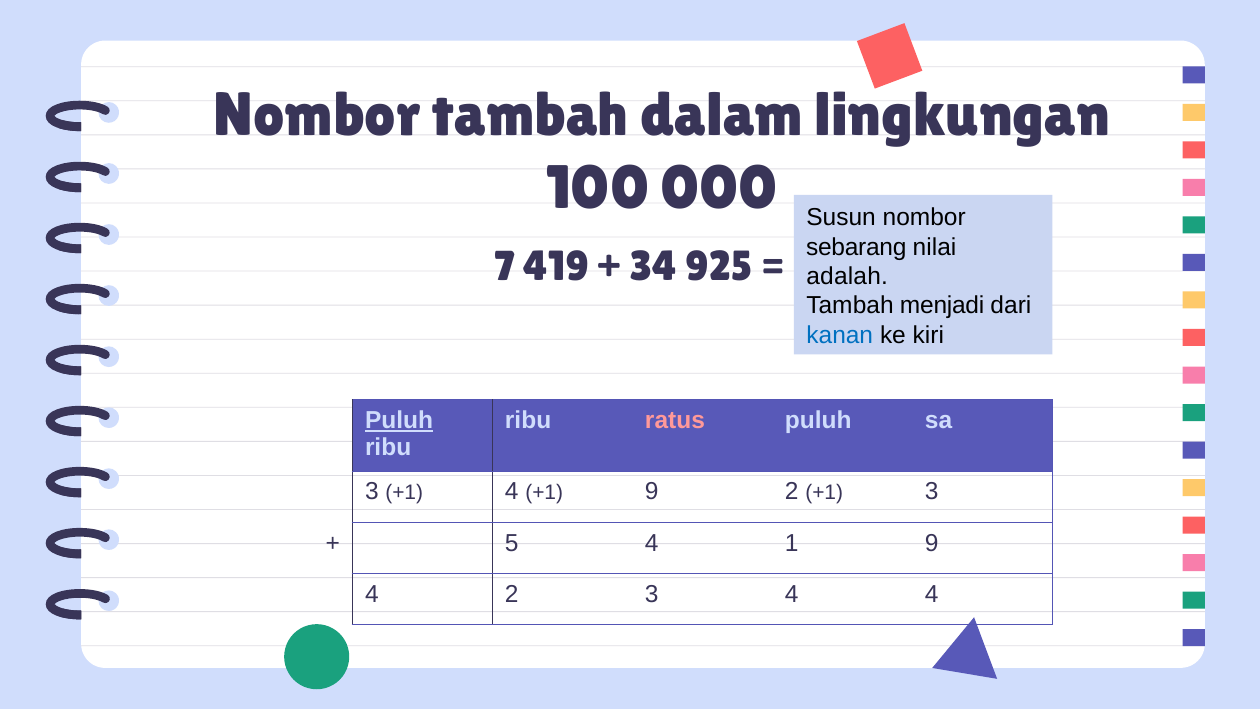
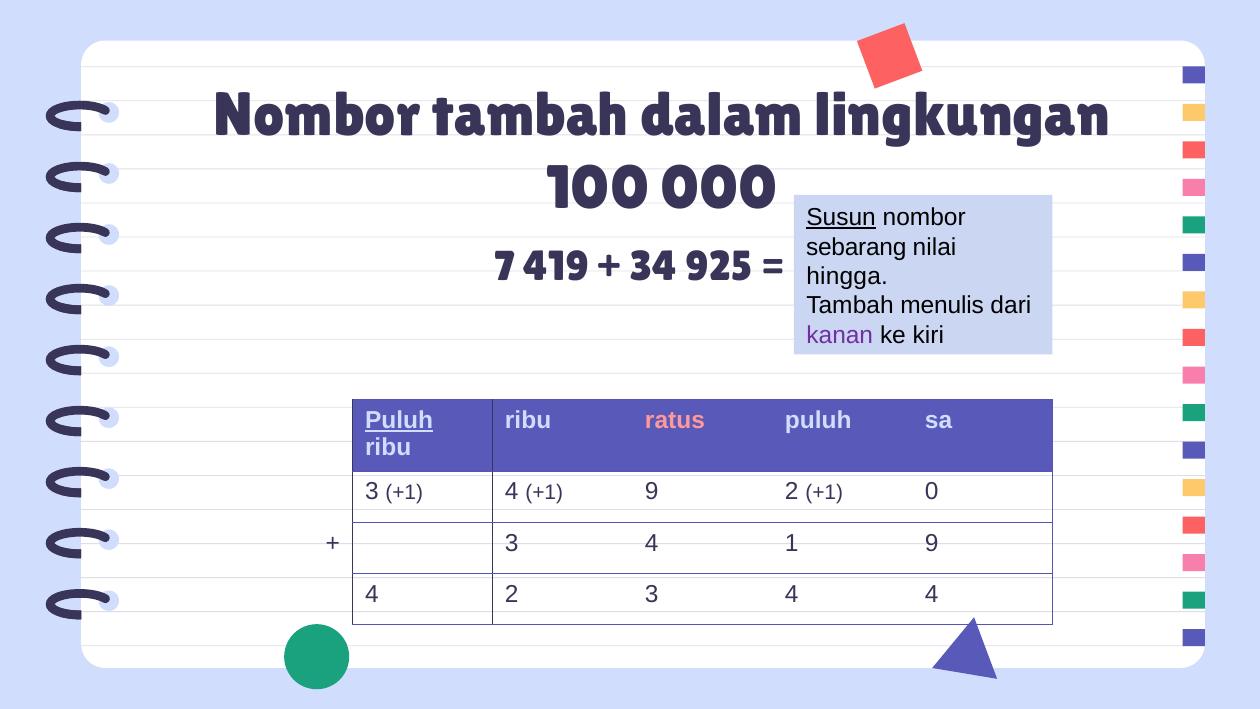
Susun underline: none -> present (841, 218)
adalah: adalah -> hingga (847, 276)
menjadi: menjadi -> menulis (942, 306)
kanan colour: blue -> purple (840, 335)
+1 3: 3 -> 0 (932, 492)
5: 5 -> 3 (512, 543)
